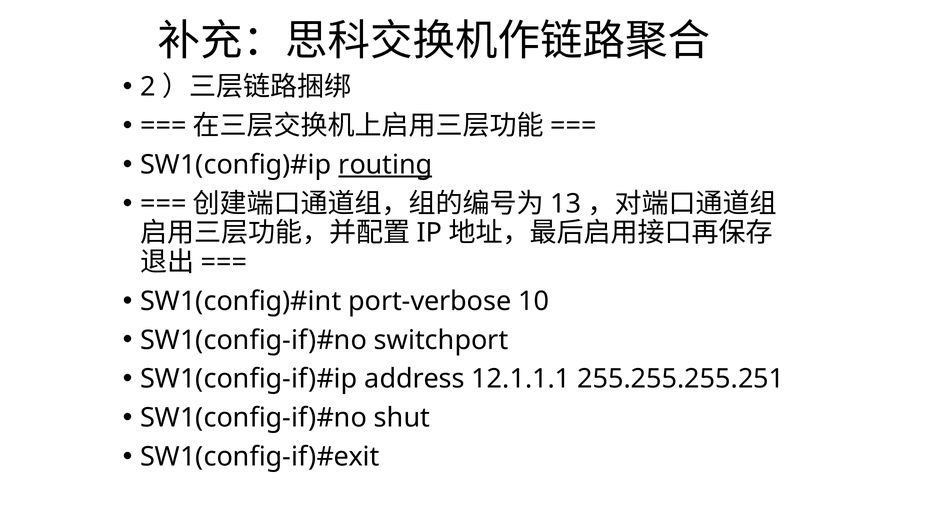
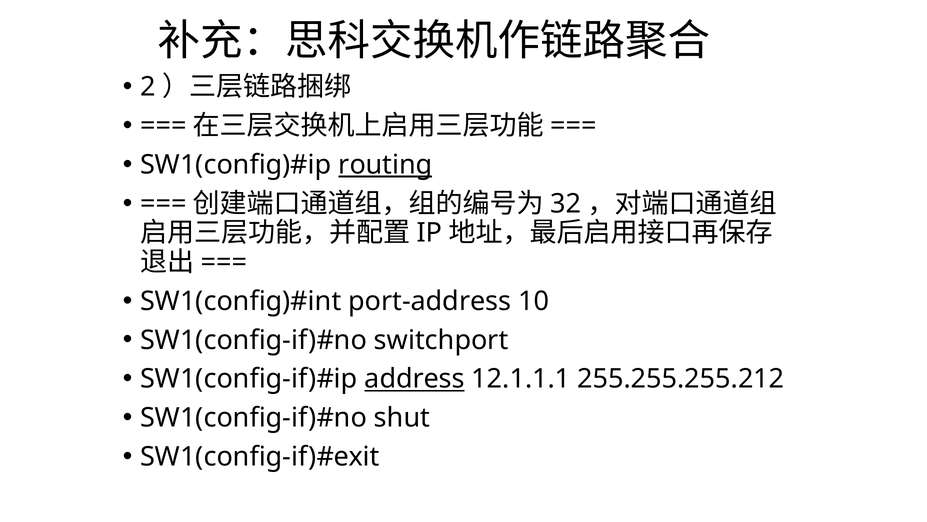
13: 13 -> 32 (566, 204)
port-verbose: port-verbose -> port-address (430, 301)
address underline: none -> present (415, 379)
255.255.255.251: 255.255.255.251 -> 255.255.255.212 (681, 379)
